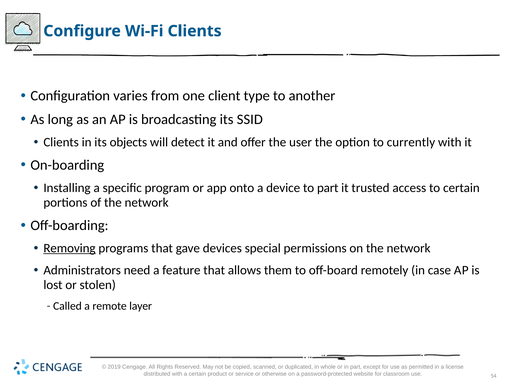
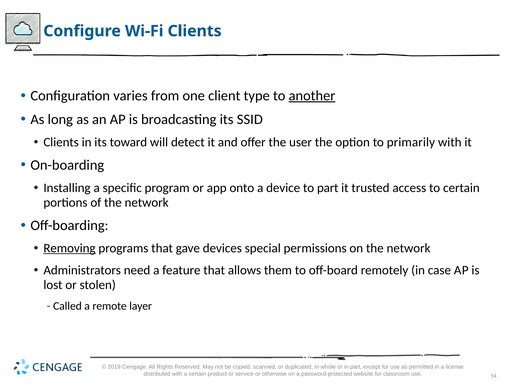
another underline: none -> present (312, 96)
objects: objects -> toward (128, 142)
currently: currently -> primarily (411, 142)
